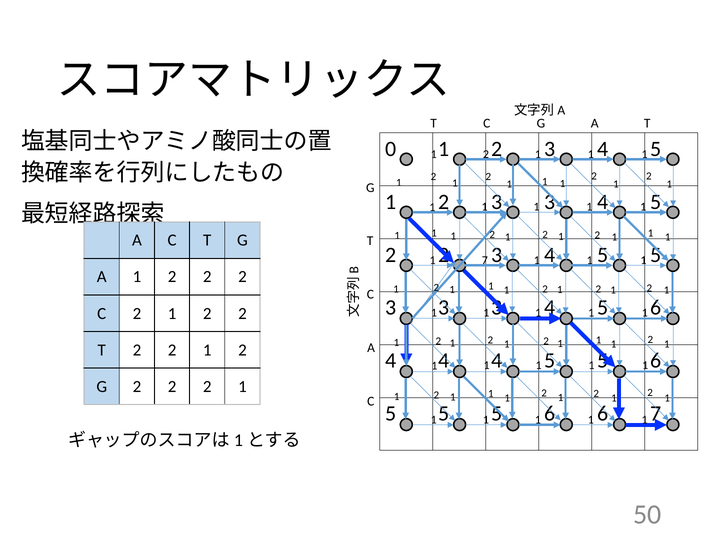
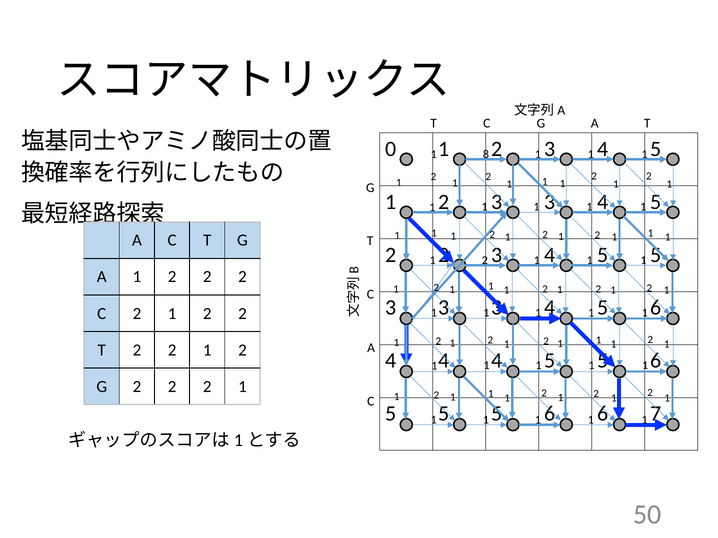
2: 2 -> 8 (486, 154)
7: 7 -> 2 (485, 260)
